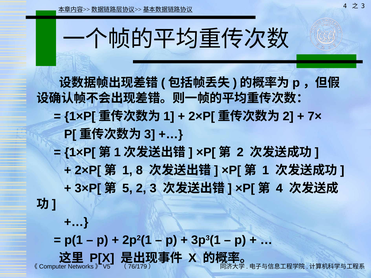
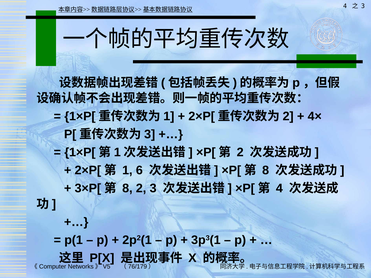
7×: 7× -> 4× (315, 116)
8: 8 -> 6 (139, 171)
1: 1 -> 8 (266, 171)
5: 5 -> 8 (127, 189)
